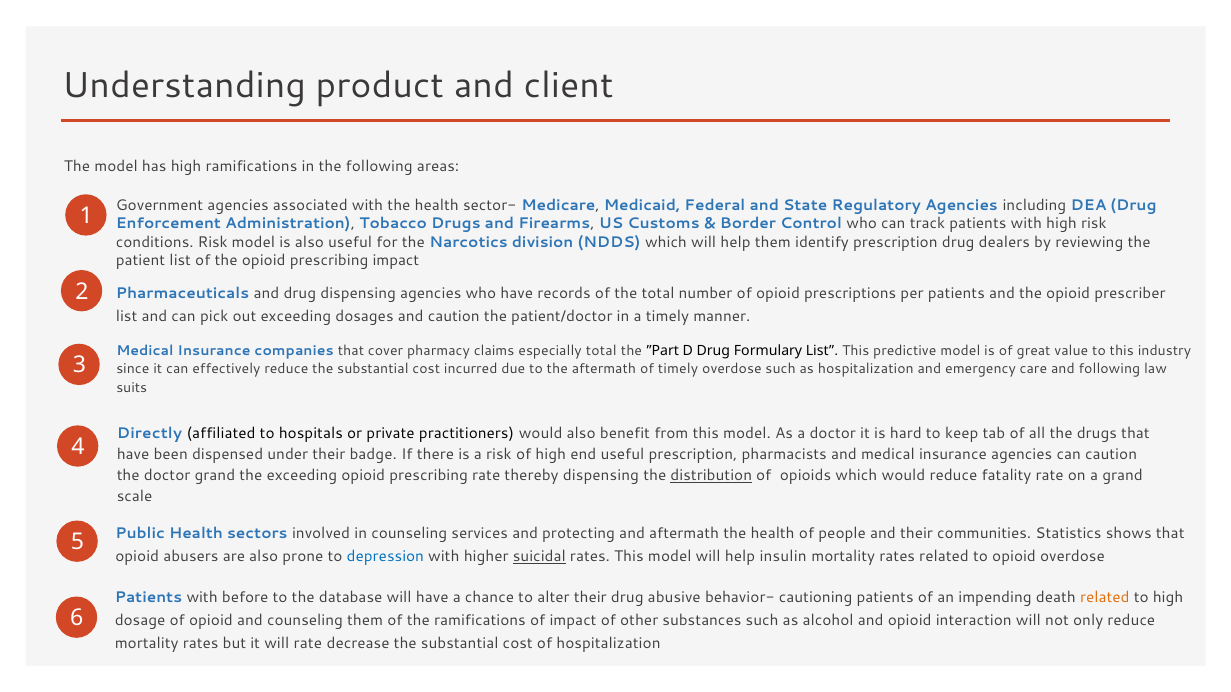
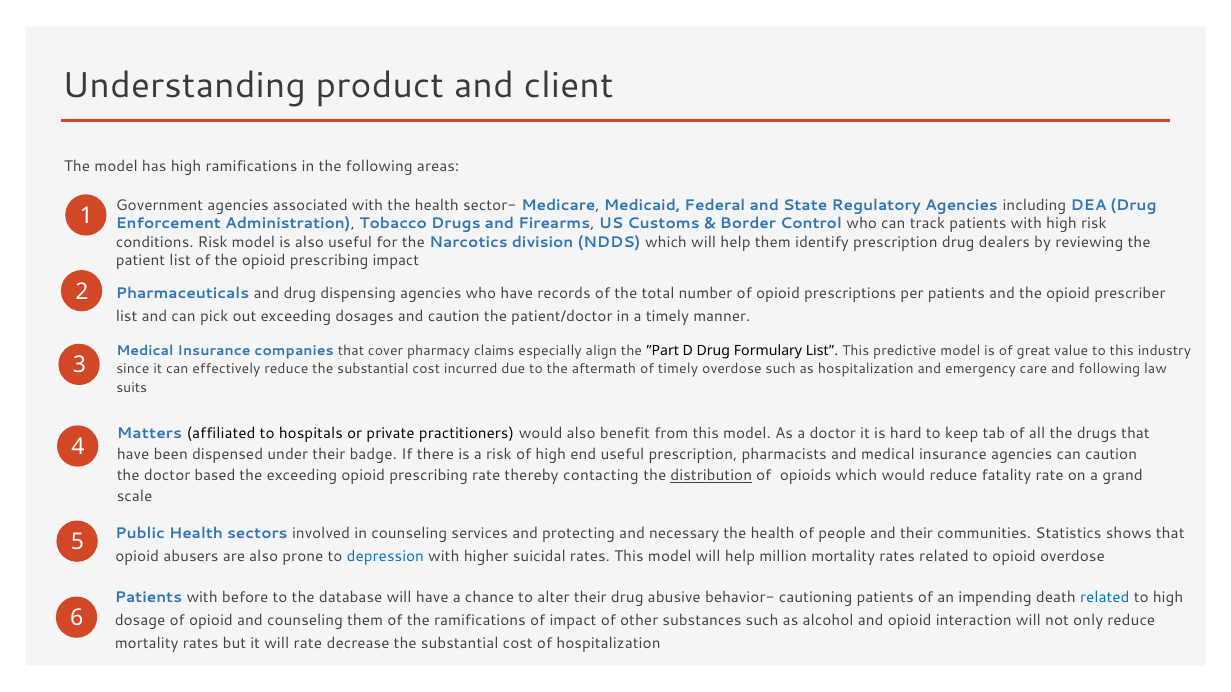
especially total: total -> align (601, 351)
Directly: Directly -> Matters (149, 434)
doctor grand: grand -> based (215, 476)
thereby dispensing: dispensing -> contacting (601, 476)
and aftermath: aftermath -> necessary (684, 534)
suicidal underline: present -> none (539, 557)
insulin: insulin -> million (783, 557)
related colour: orange -> blue (1105, 598)
